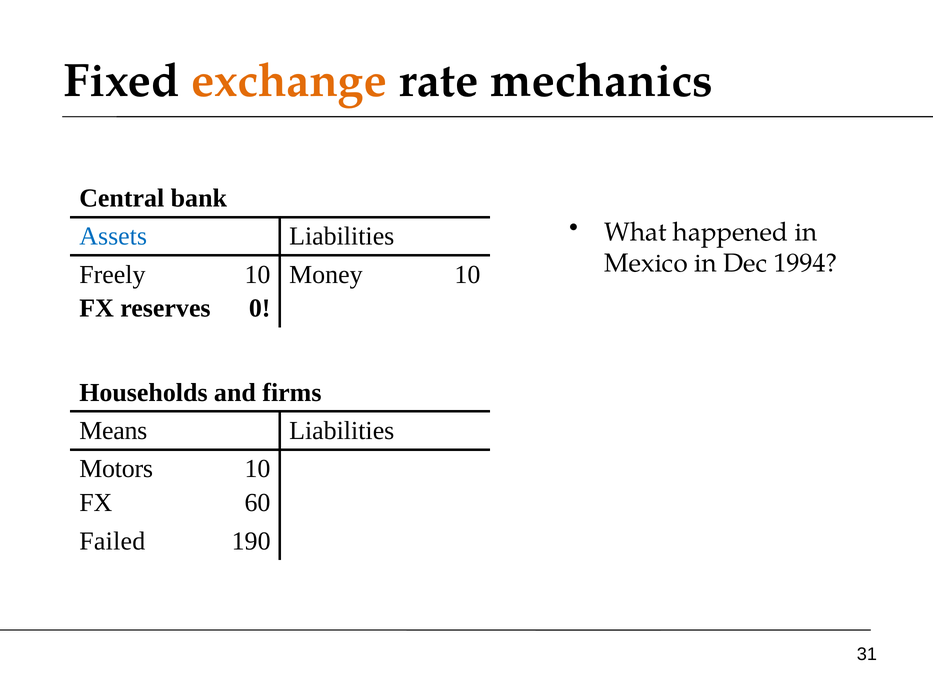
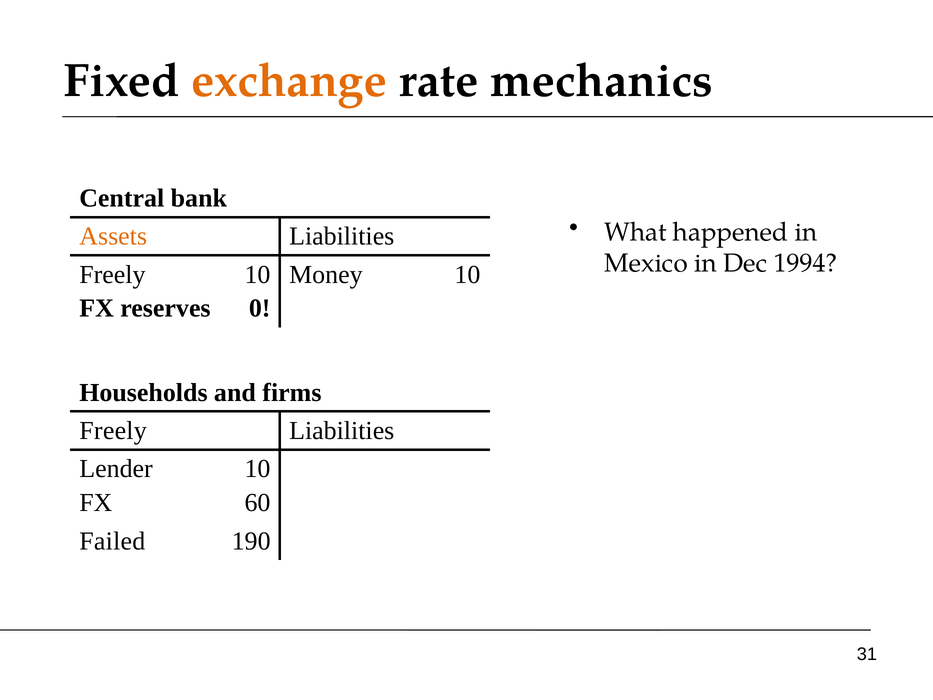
Assets colour: blue -> orange (113, 236)
Means: Means -> Freely (113, 431)
Motors: Motors -> Lender (116, 469)
